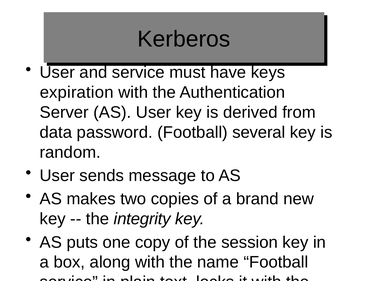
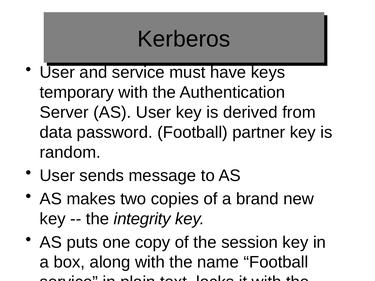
expiration: expiration -> temporary (77, 92)
several: several -> partner (259, 132)
